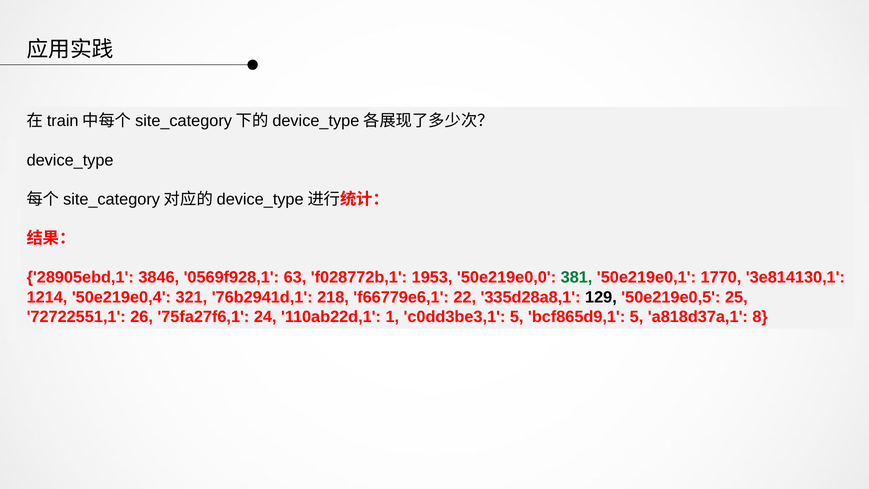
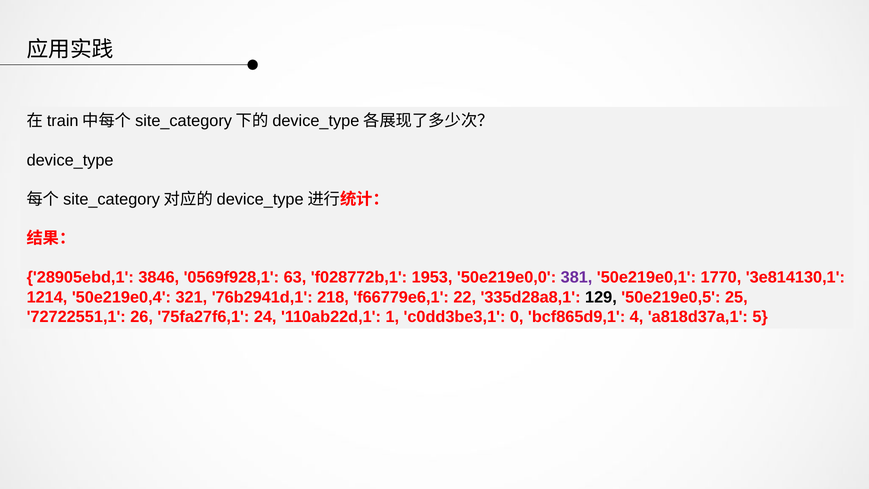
381 colour: green -> purple (577, 277)
c0dd3be3,1 5: 5 -> 0 (517, 317)
bcf865d9,1 5: 5 -> 4 (637, 317)
8: 8 -> 5 (760, 317)
